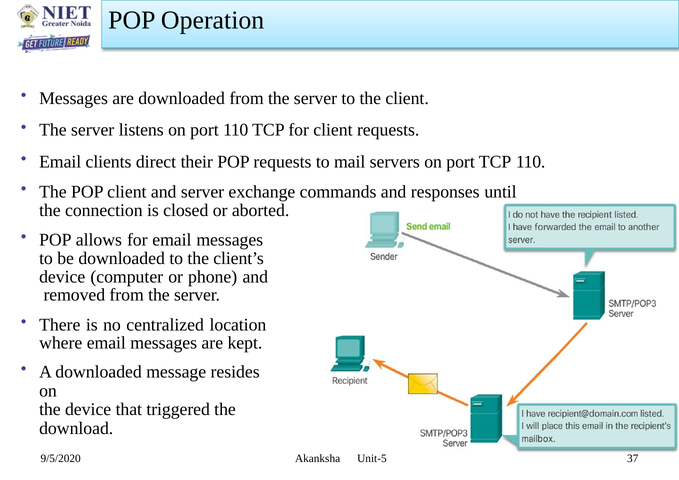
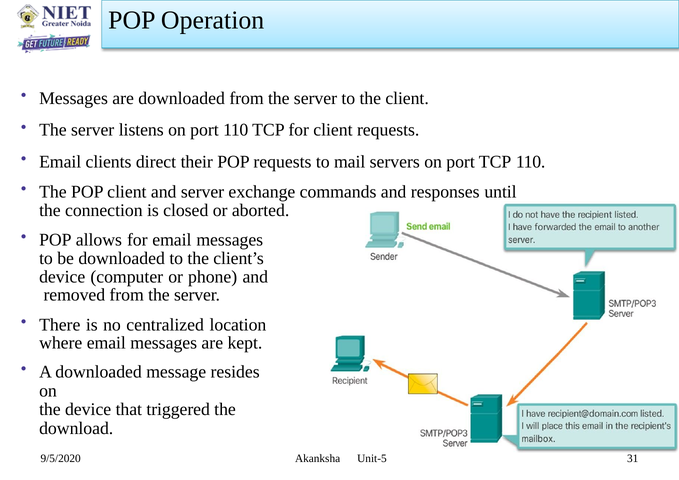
37: 37 -> 31 (633, 458)
